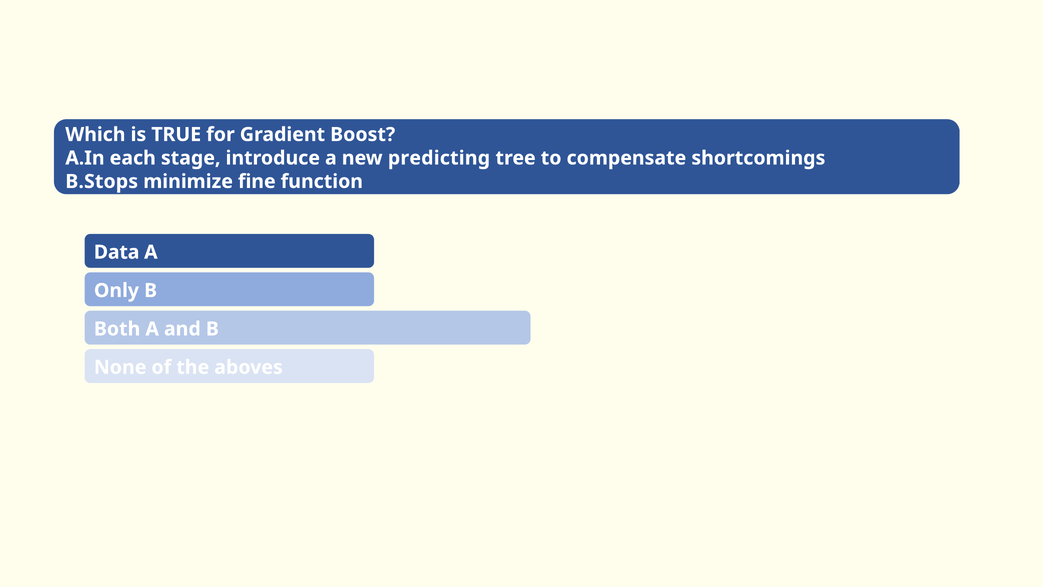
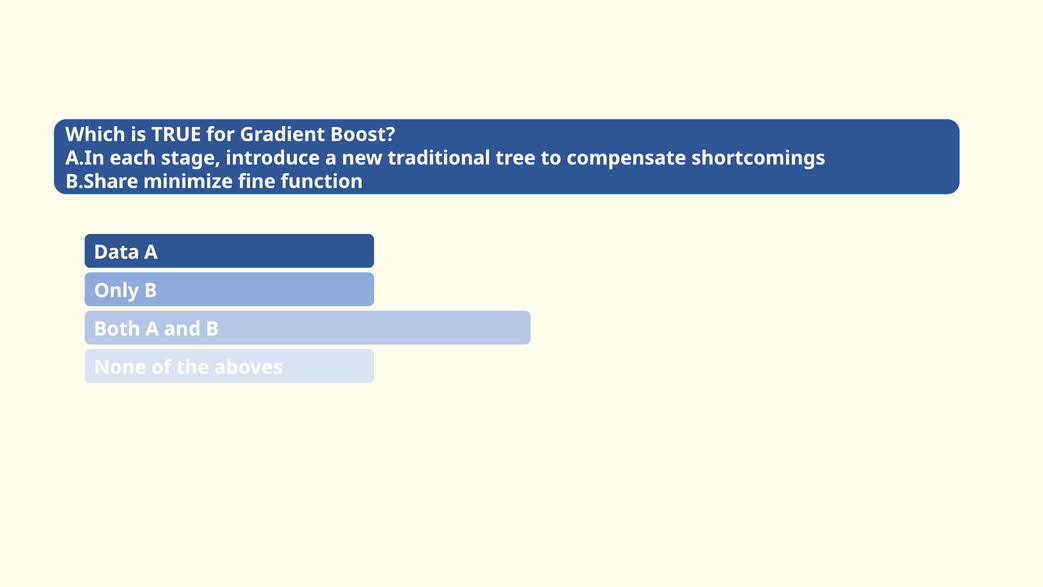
predicting: predicting -> traditional (439, 158)
B.Stops: B.Stops -> B.Share (102, 181)
